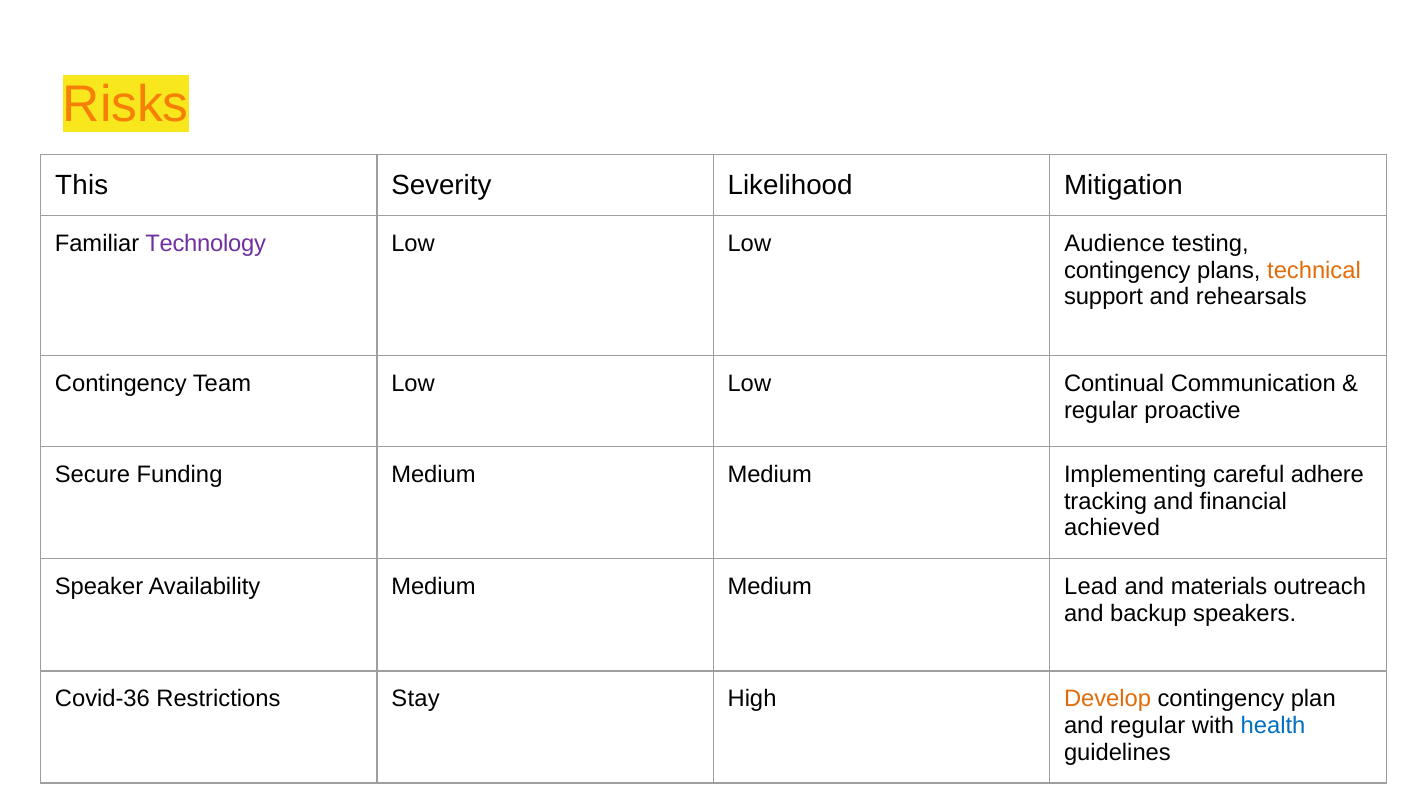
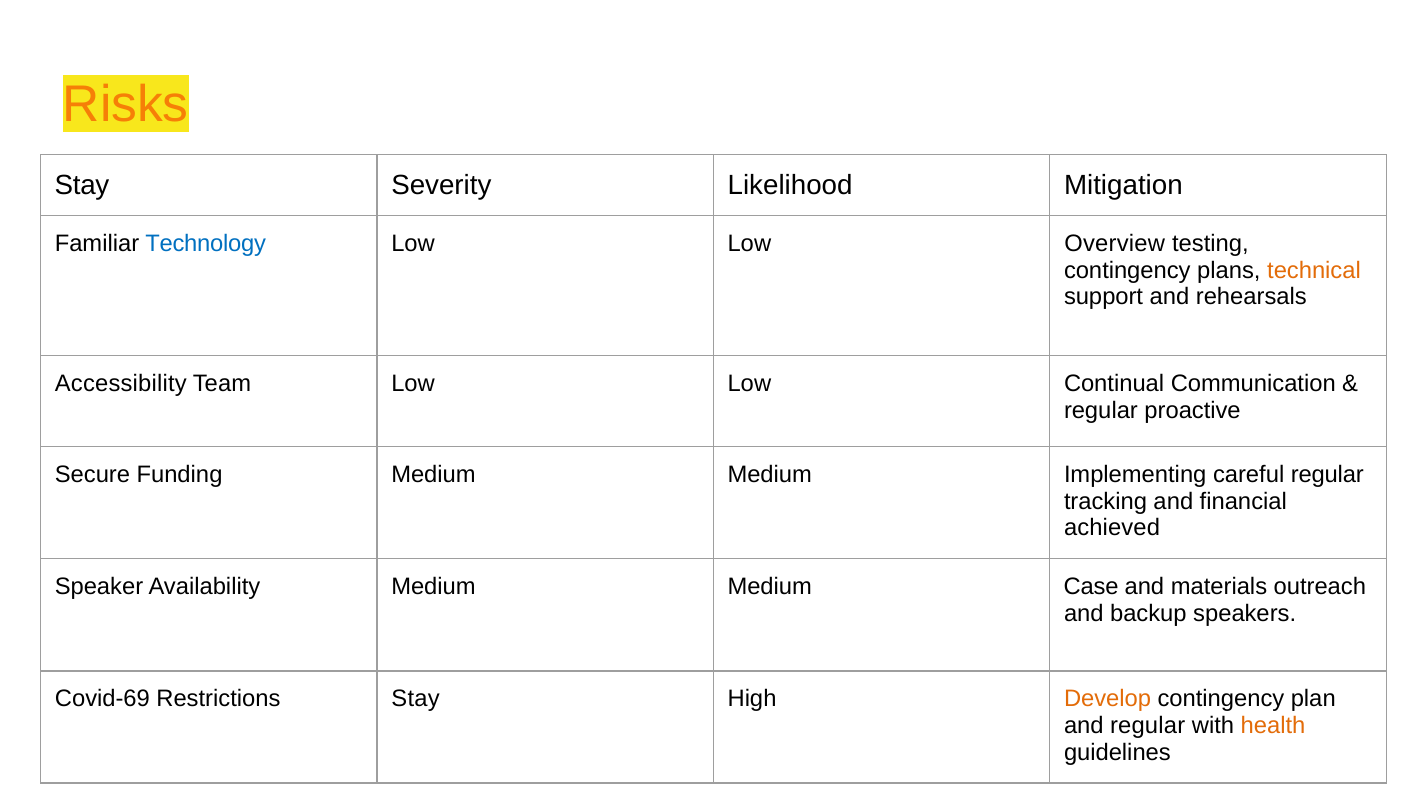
This: This -> Stay (82, 185)
Technology colour: purple -> blue (206, 244)
Audience: Audience -> Overview (1115, 244)
Contingency: Contingency -> Accessibility (121, 384)
careful adhere: adhere -> regular (1327, 474)
Lead: Lead -> Case (1091, 587)
Covid-36: Covid-36 -> Covid-69 (102, 699)
health colour: blue -> orange (1273, 725)
